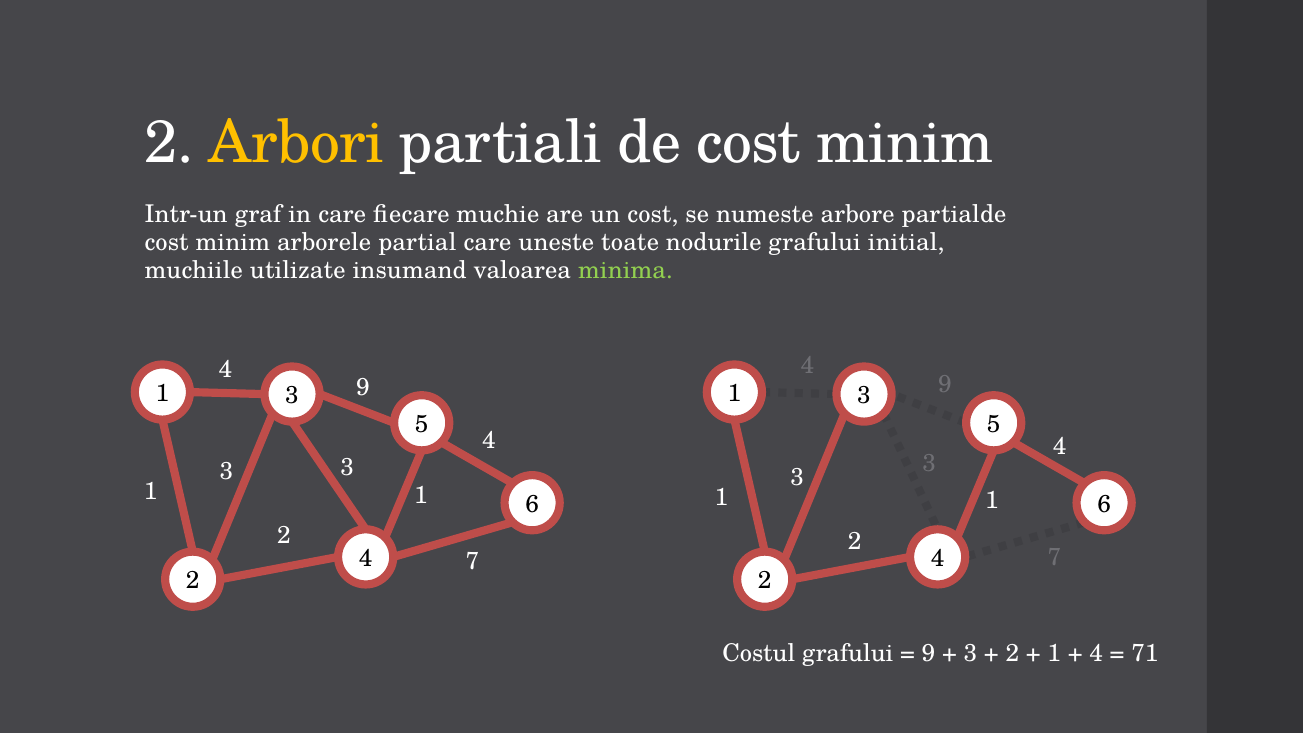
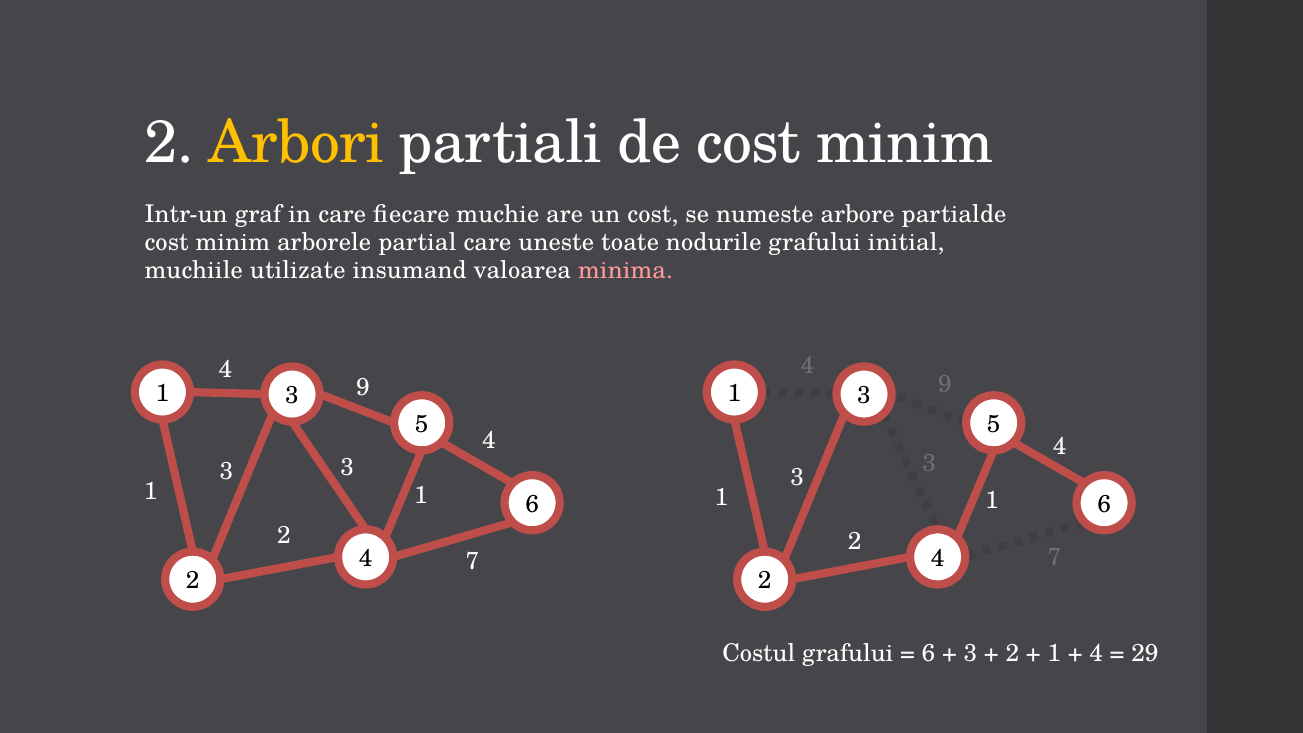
minima colour: light green -> pink (626, 270)
9: 9 -> 6 (928, 653)
71: 71 -> 29 (1145, 653)
